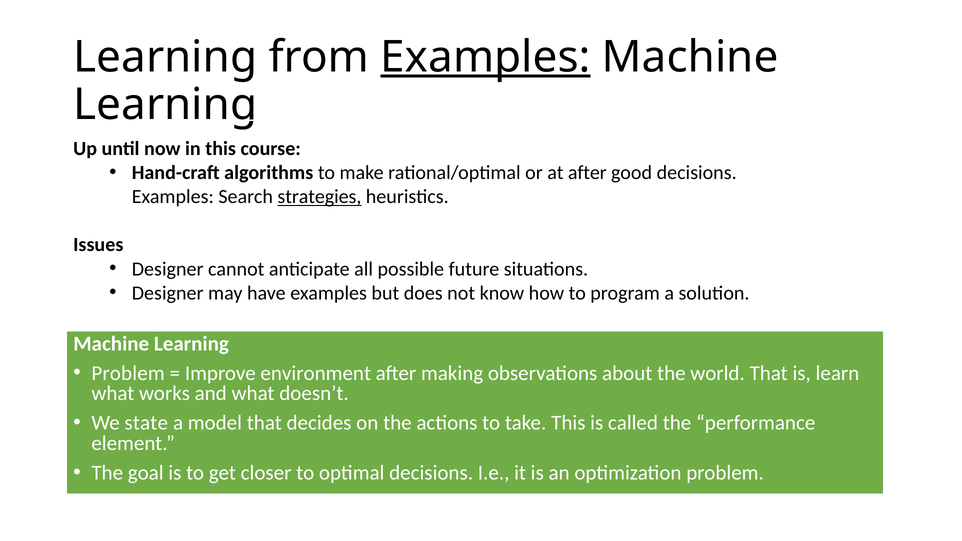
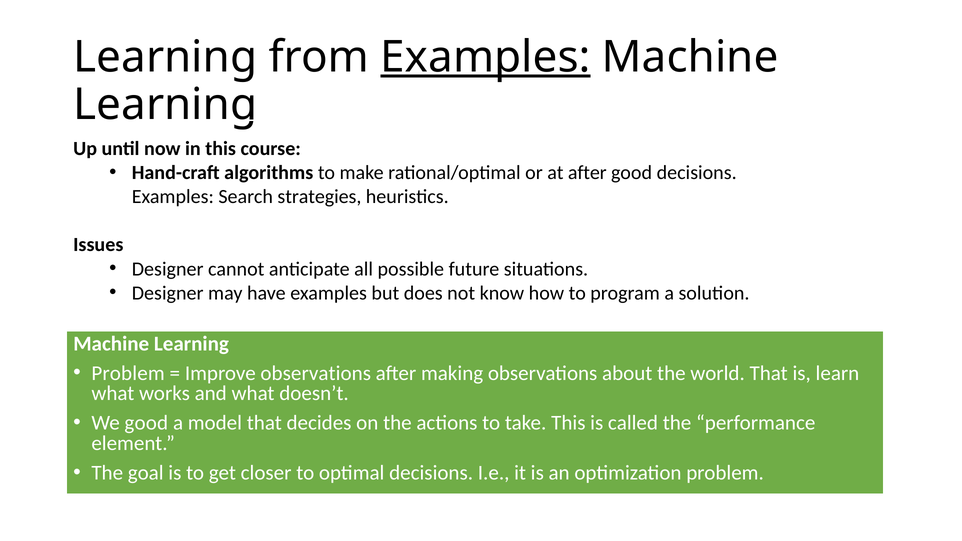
strategies underline: present -> none (319, 197)
Improve environment: environment -> observations (316, 373)
We state: state -> good (146, 423)
